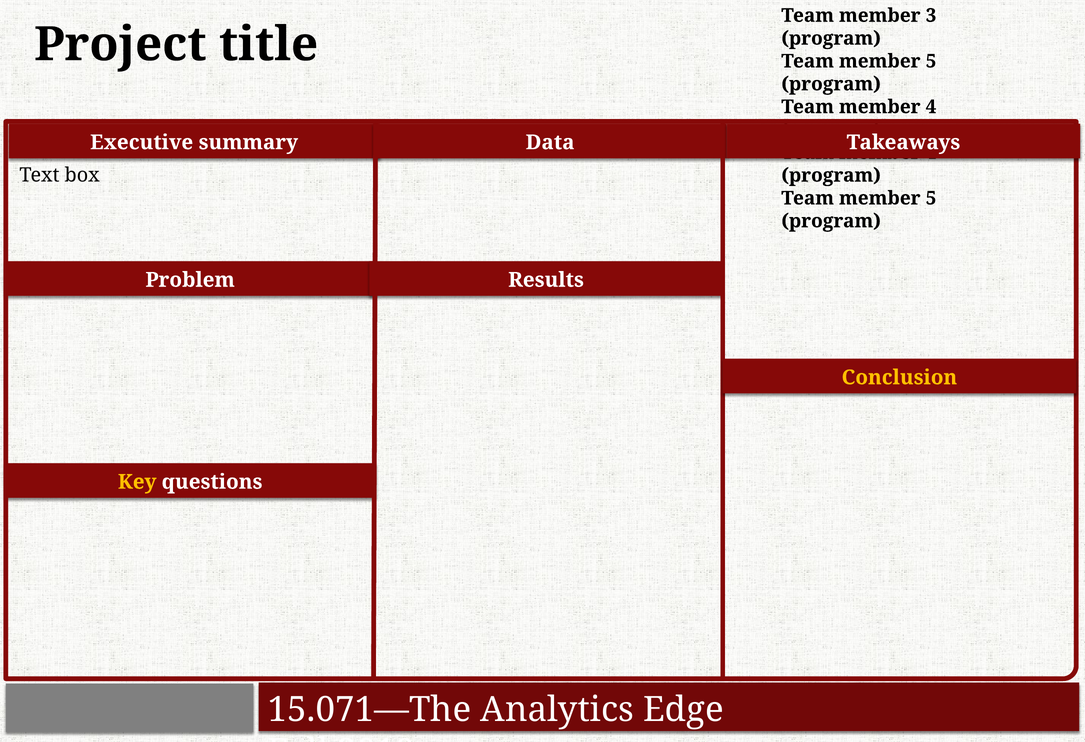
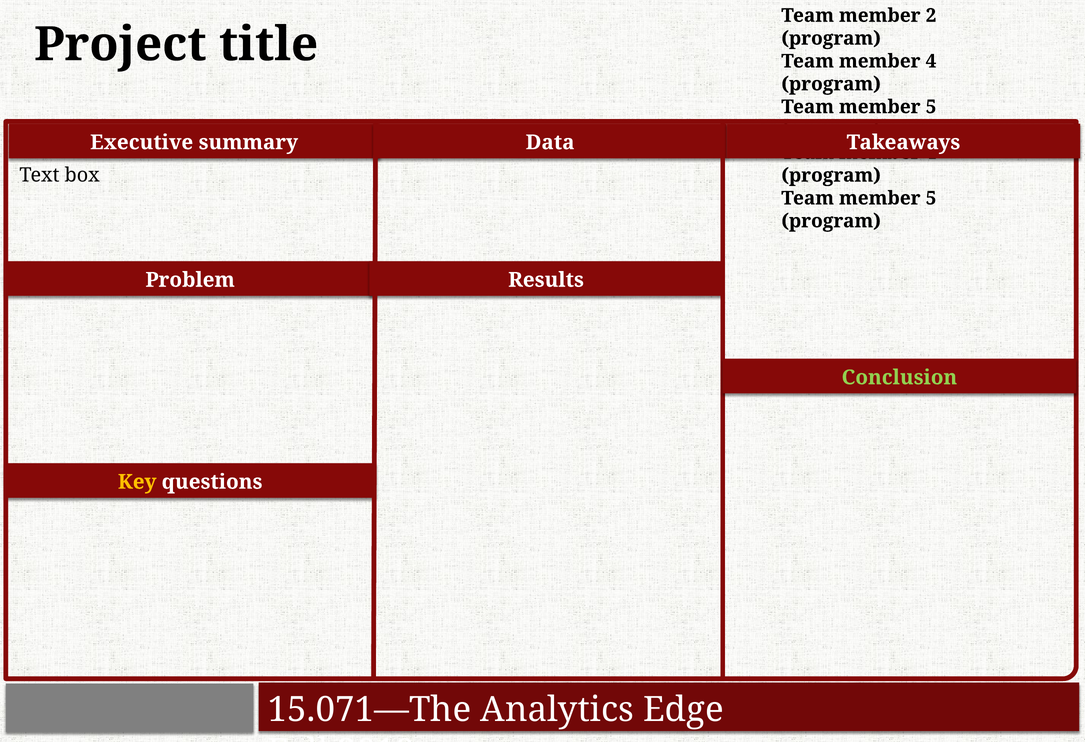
3: 3 -> 2 (931, 16)
5: 5 -> 4 (931, 61)
4: 4 -> 5 (931, 107)
Conclusion colour: yellow -> light green (899, 378)
